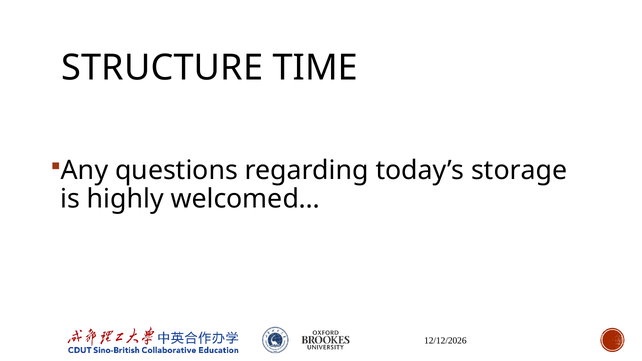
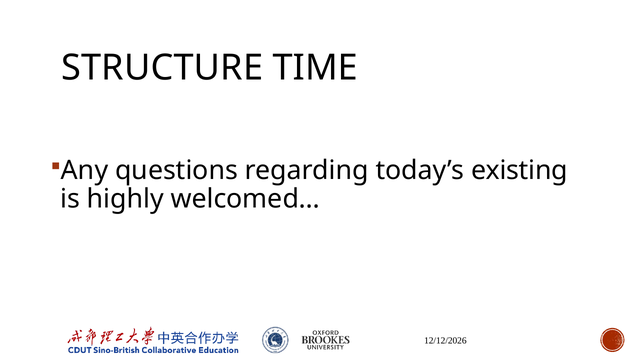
storage: storage -> existing (519, 170)
